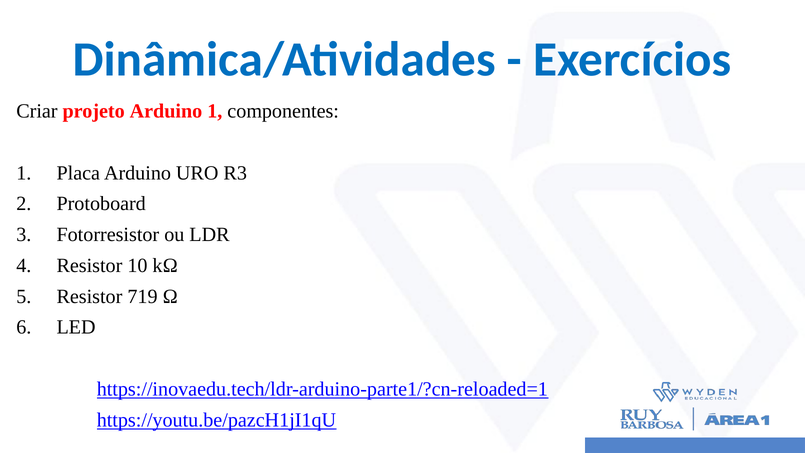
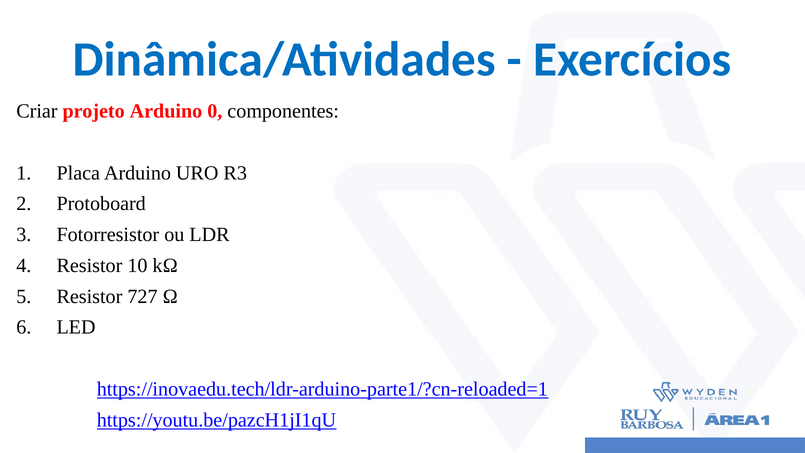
Arduino 1: 1 -> 0 (215, 111)
719: 719 -> 727 (142, 296)
